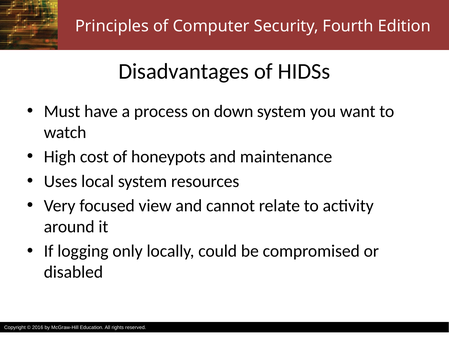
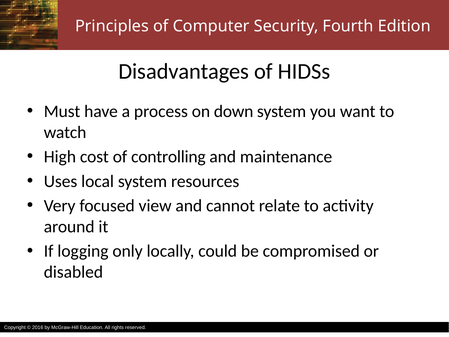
honeypots: honeypots -> controlling (168, 157)
